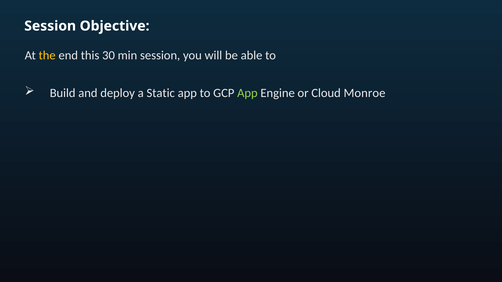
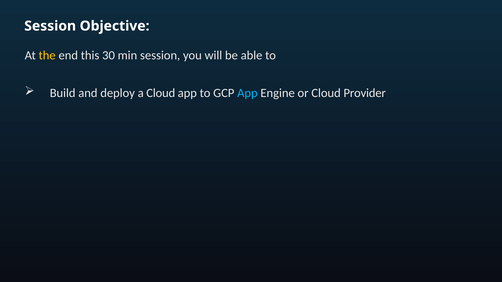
a Static: Static -> Cloud (161, 93)
App colour: light green -> light blue (247, 93)
Monroe: Monroe -> Provider (365, 93)
